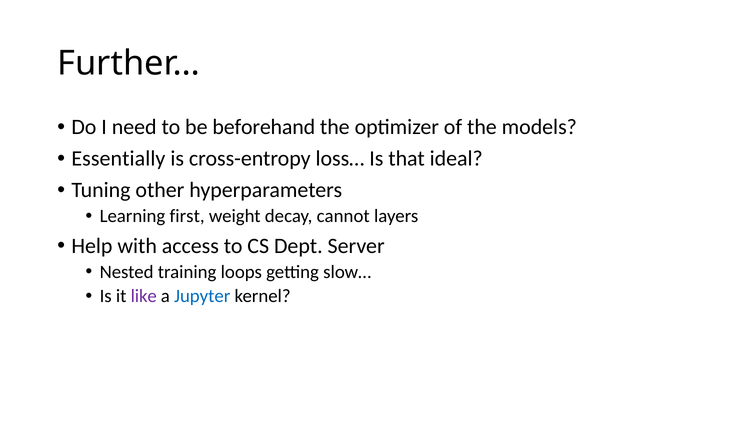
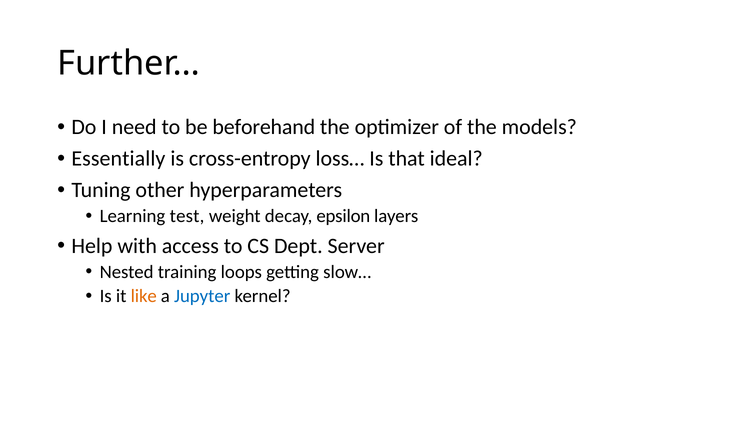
first: first -> test (187, 216)
cannot: cannot -> epsilon (343, 216)
like colour: purple -> orange (144, 296)
